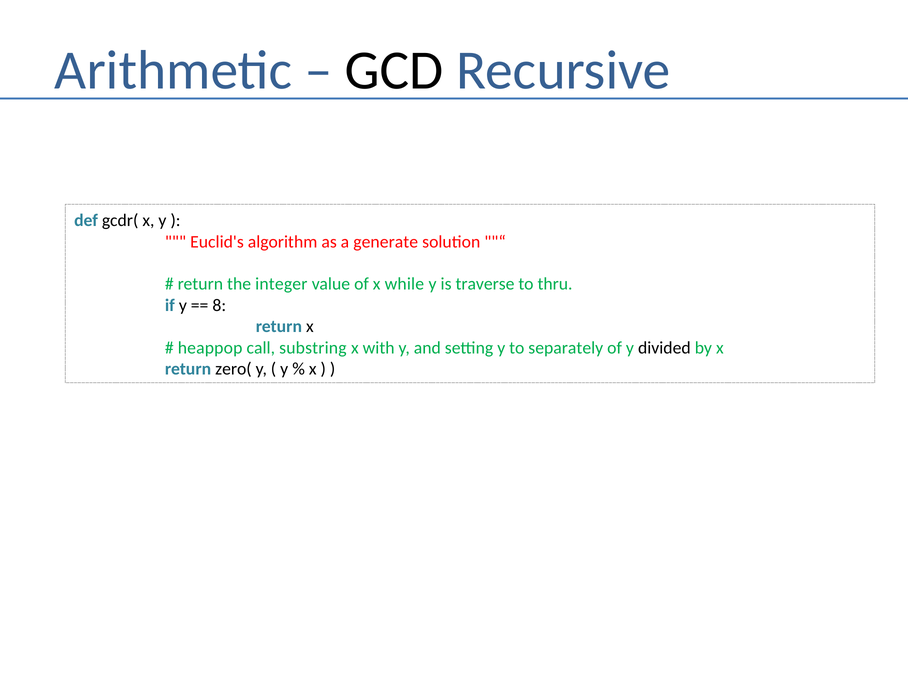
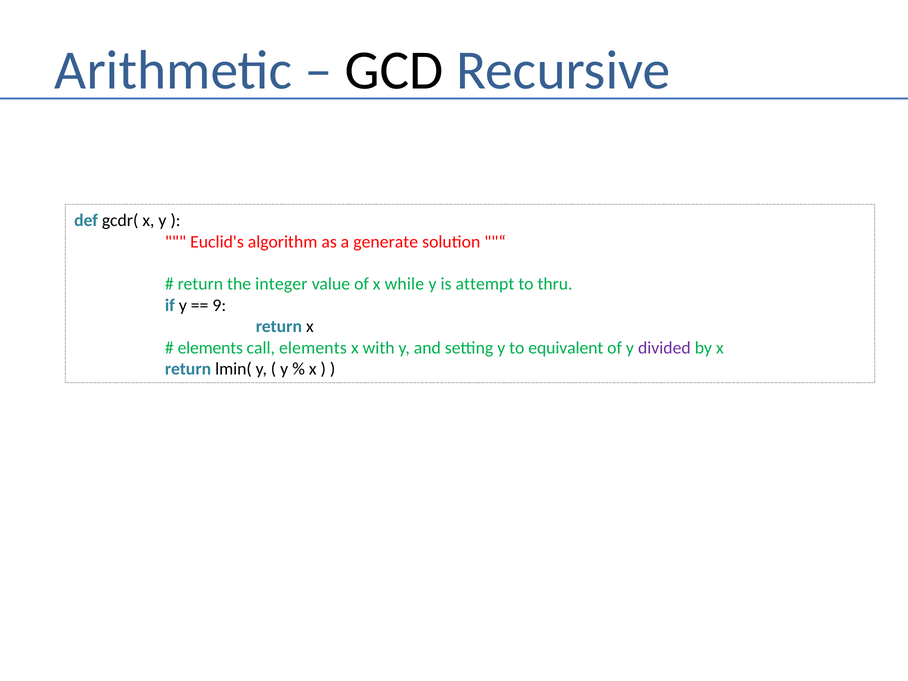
traverse: traverse -> attempt (485, 284)
8: 8 -> 9 (219, 305)
heappop: heappop -> elements (210, 348)
call substring: substring -> elements (313, 348)
separately: separately -> equivalent (566, 348)
divided colour: black -> purple (664, 348)
zero(: zero( -> lmin( (233, 369)
